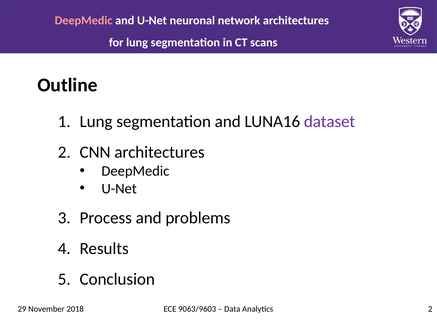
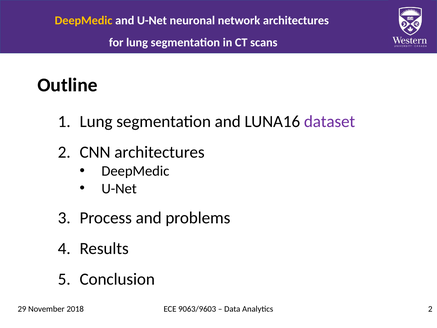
DeepMedic colour: pink -> yellow (84, 21)
